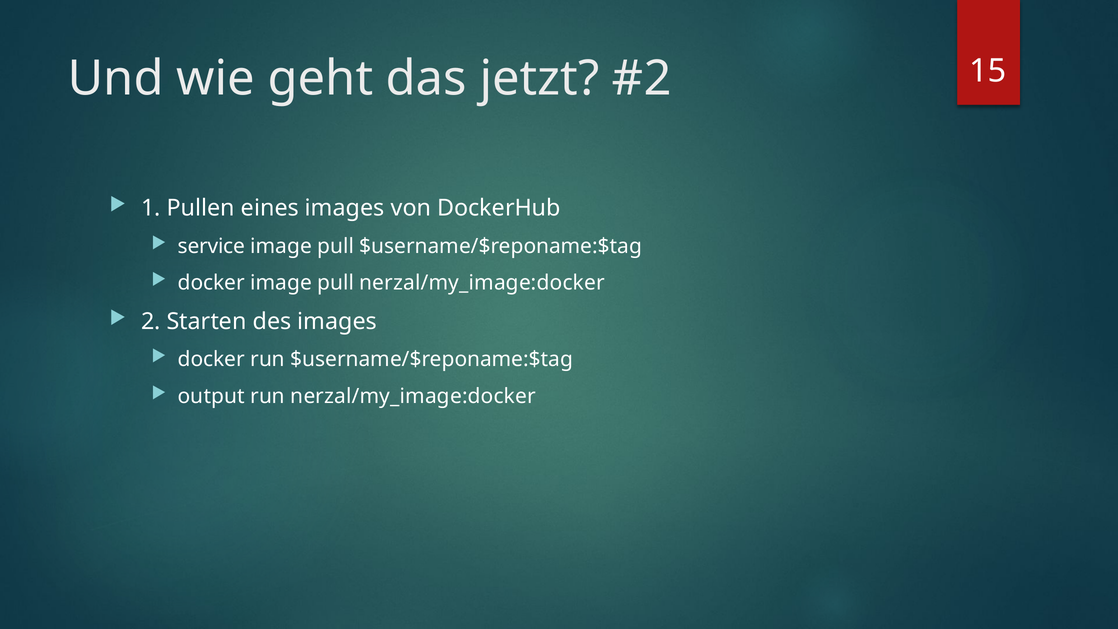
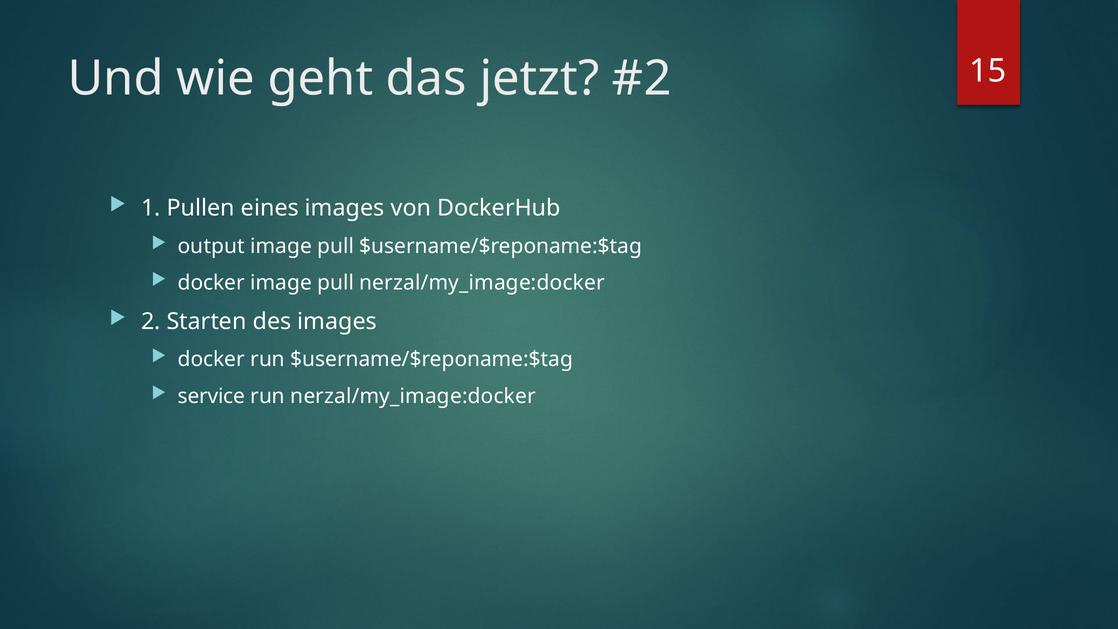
service: service -> output (211, 246)
output: output -> service (211, 396)
